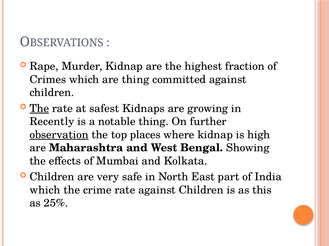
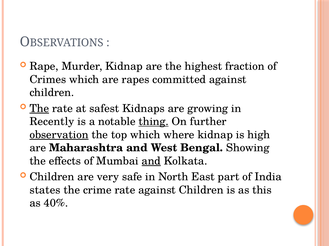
are thing: thing -> rapes (136, 80)
thing underline: none -> present (154, 122)
top places: places -> which (145, 135)
and underline: none -> present (151, 161)
which: which -> states (45, 190)
25%: 25% -> 40% (56, 204)
